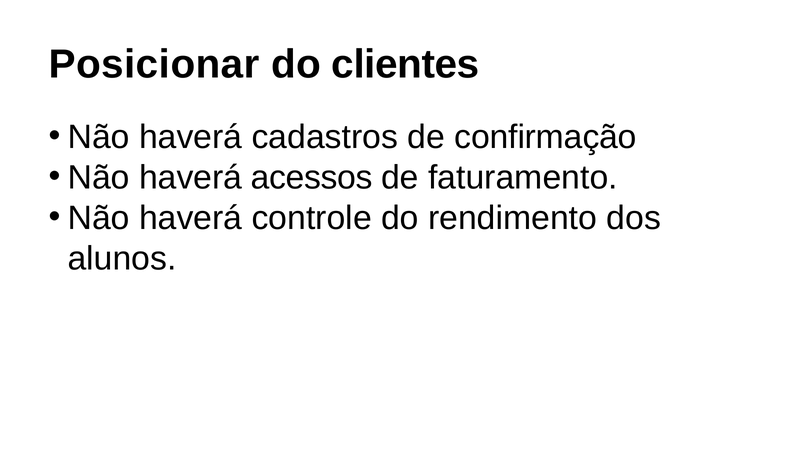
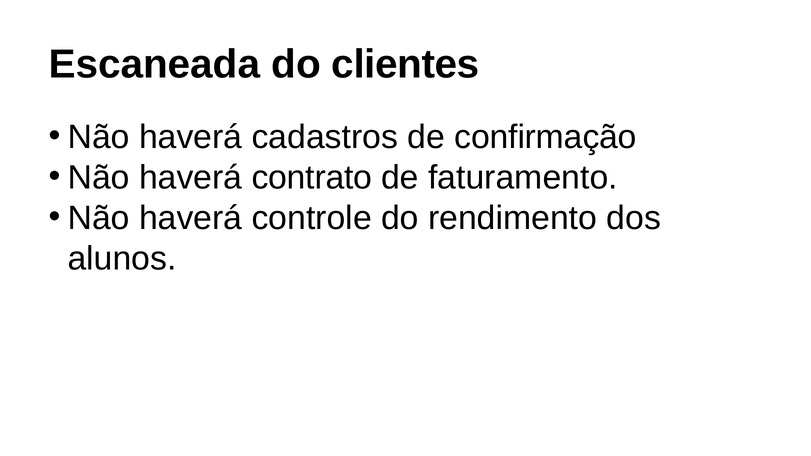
Posicionar: Posicionar -> Escaneada (154, 65)
acessos: acessos -> contrato (312, 178)
